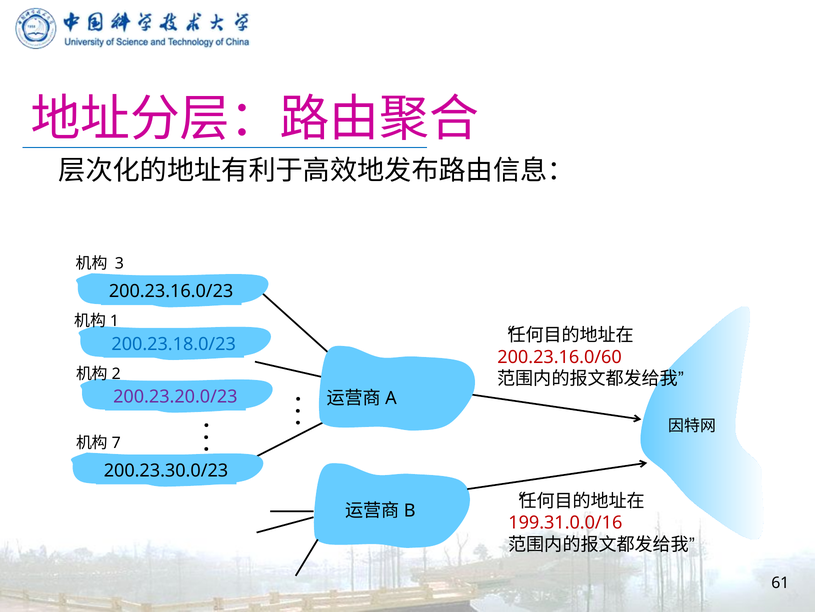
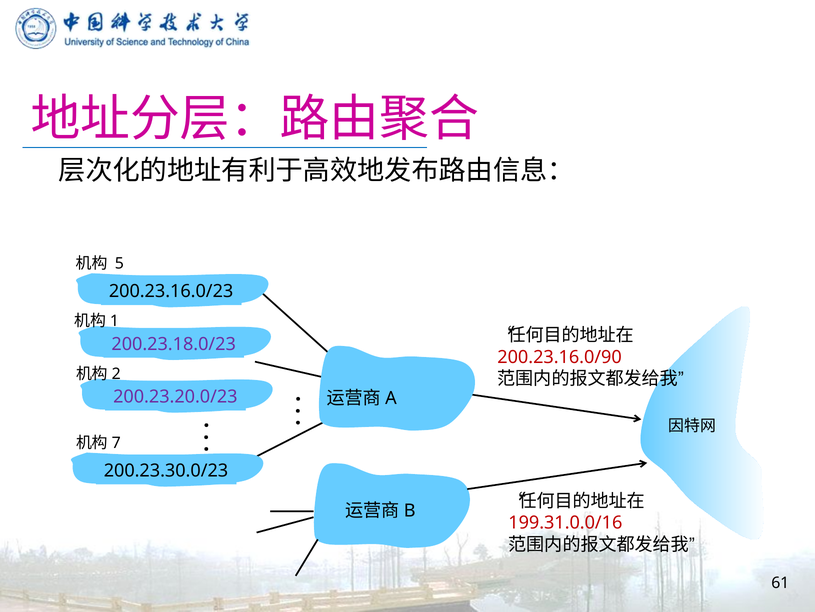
3: 3 -> 5 (119, 263)
200.23.18.0/23 colour: blue -> purple (174, 344)
200.23.16.0/60: 200.23.16.0/60 -> 200.23.16.0/90 (560, 357)
